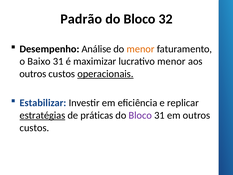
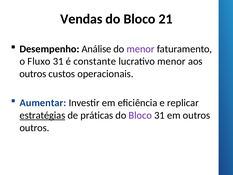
Padrão: Padrão -> Vendas (81, 19)
32: 32 -> 21 (166, 19)
menor colour: orange -> purple (141, 49)
Baixo: Baixo -> Fluxo (39, 61)
maximizar: maximizar -> constante (95, 61)
operacionais underline: present -> none (105, 74)
Estabilizar: Estabilizar -> Aumentar (43, 103)
custos: custos -> outros (34, 128)
